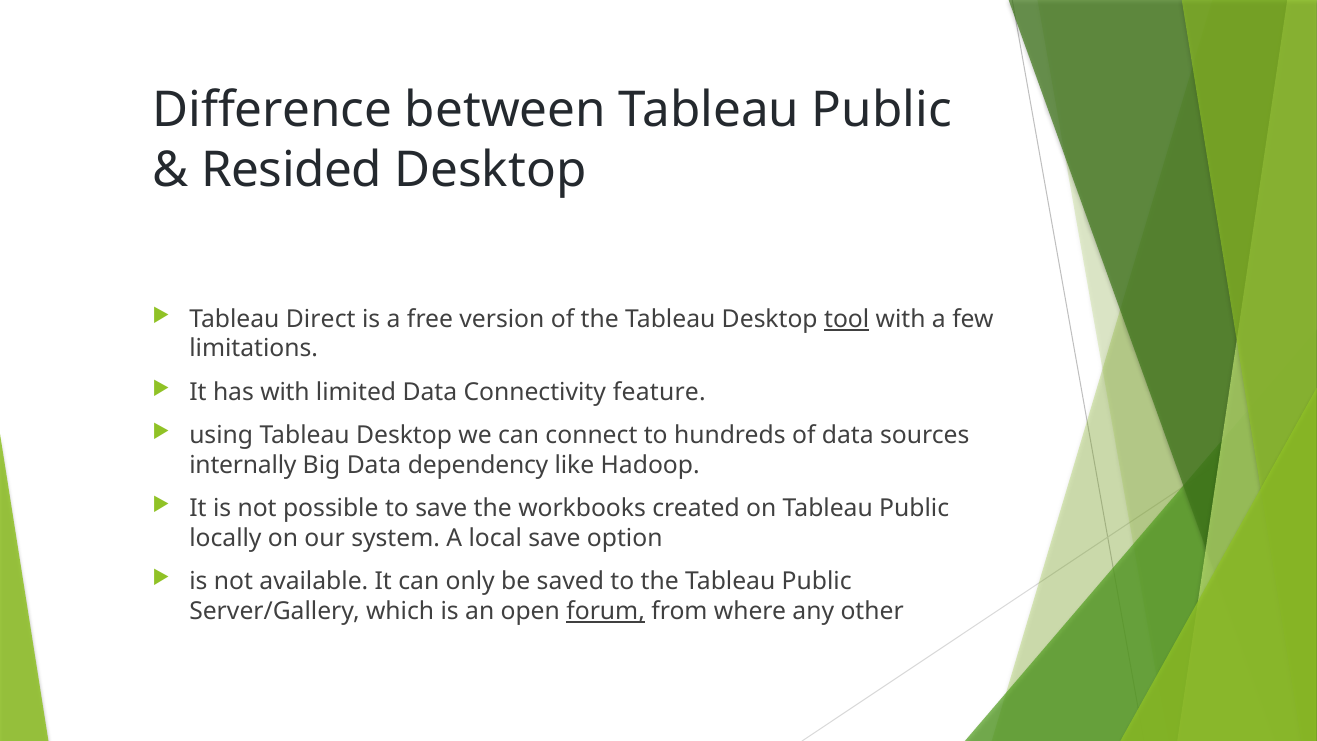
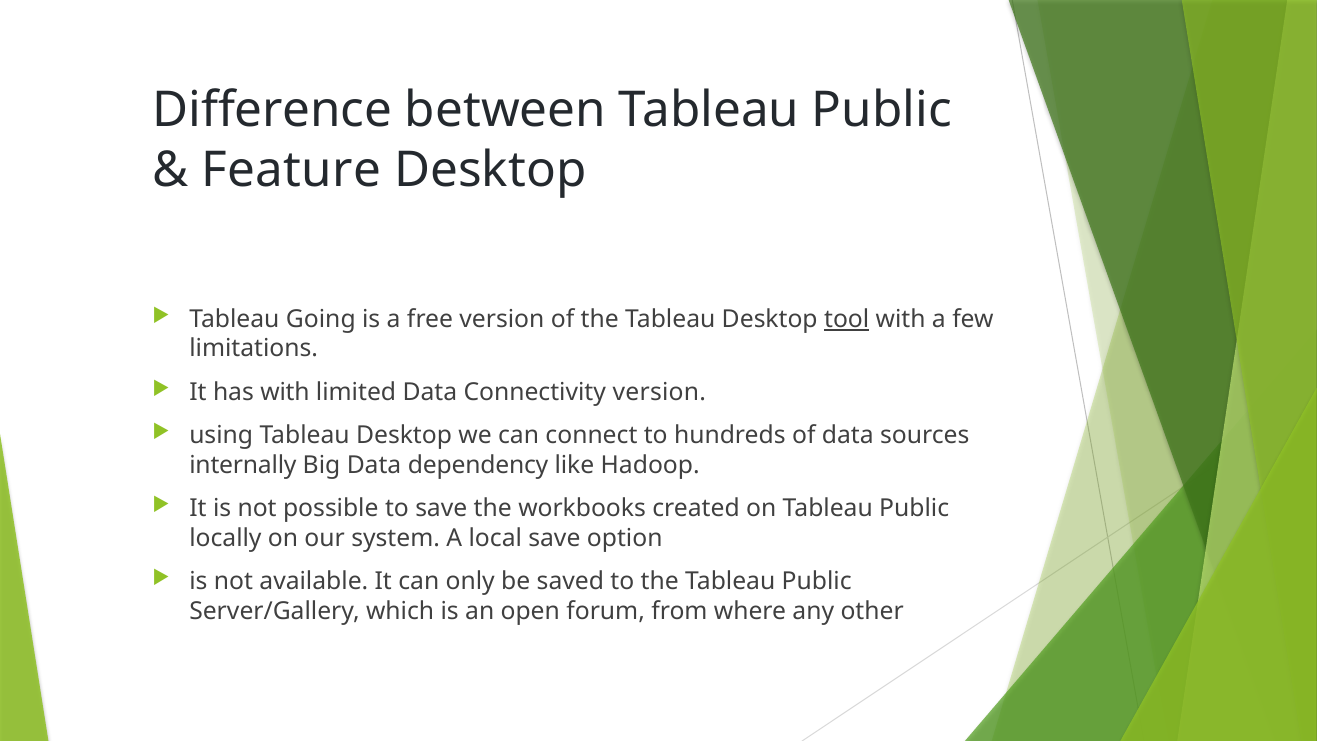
Resided: Resided -> Feature (291, 170)
Direct: Direct -> Going (321, 319)
Connectivity feature: feature -> version (659, 392)
forum underline: present -> none (606, 611)
